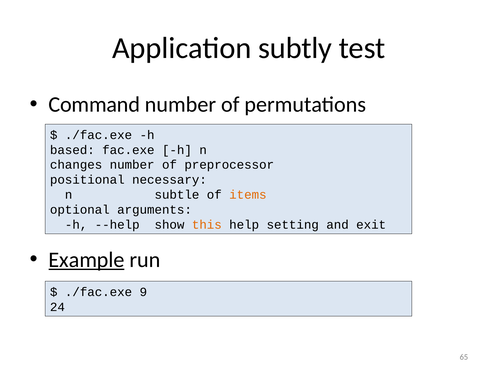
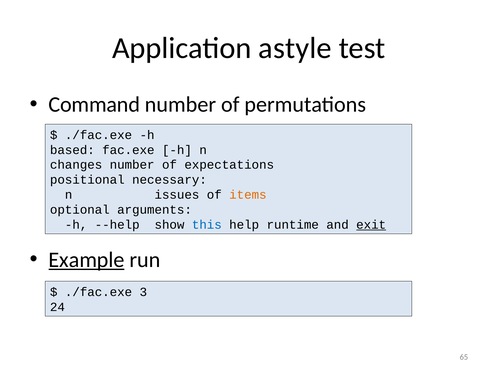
subtly: subtly -> astyle (295, 48)
preprocessor: preprocessor -> expectations (229, 165)
subtle: subtle -> issues (177, 195)
this colour: orange -> blue (207, 224)
setting: setting -> runtime (293, 224)
exit underline: none -> present (371, 224)
9: 9 -> 3 (143, 292)
